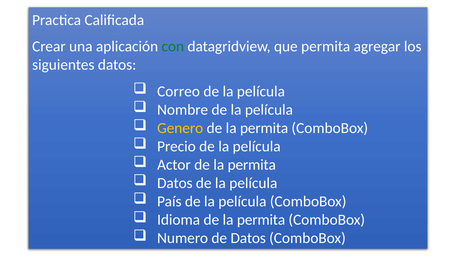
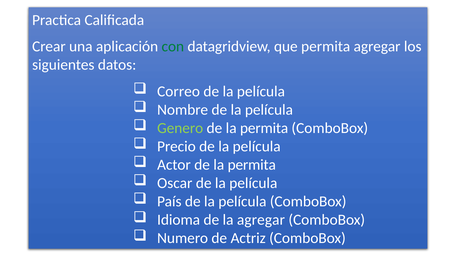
Genero colour: yellow -> light green (180, 128)
Datos: Datos -> Oscar (175, 183)
Idioma de la permita: permita -> agregar (261, 220)
de Datos: Datos -> Actriz (248, 238)
